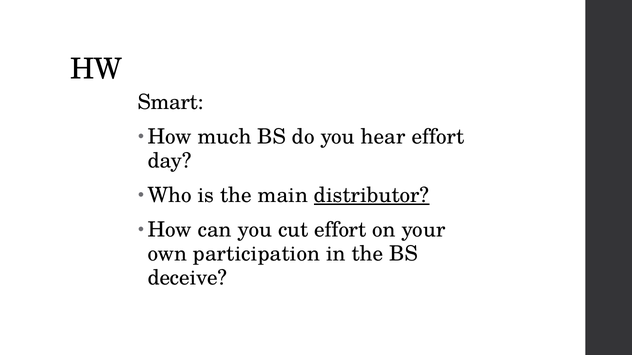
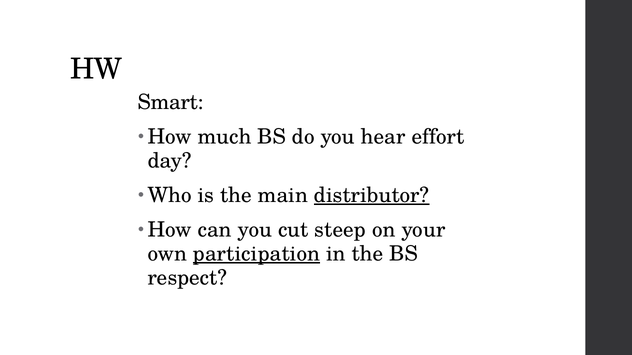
cut effort: effort -> steep (340, 230)
participation underline: none -> present (257, 254)
deceive: deceive -> respect (187, 278)
